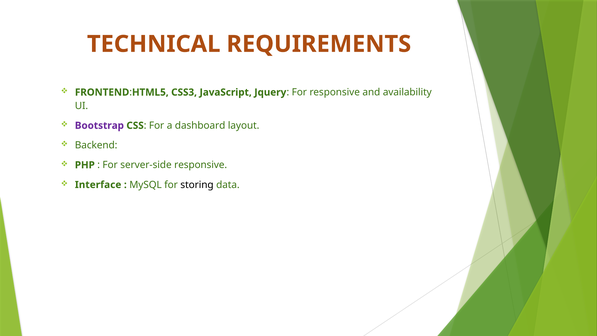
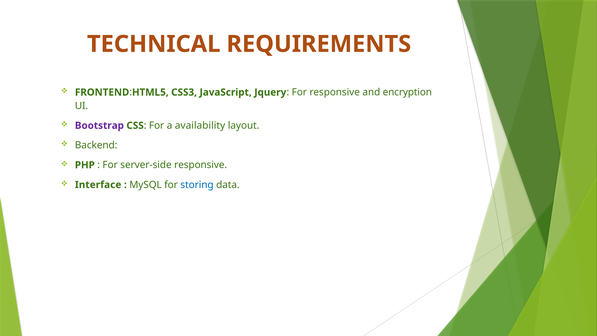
availability: availability -> encryption (407, 92)
dashboard: dashboard -> availability (200, 125)
storing colour: black -> blue (197, 185)
